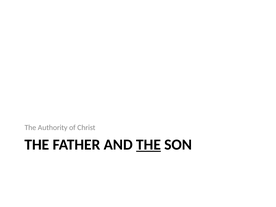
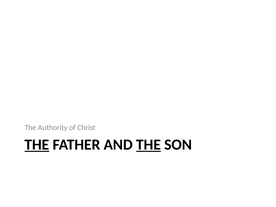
THE underline: none -> present (37, 145)
